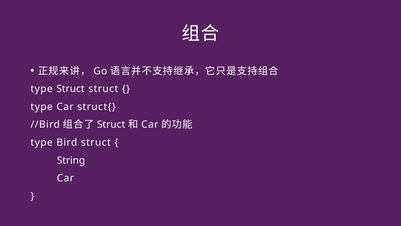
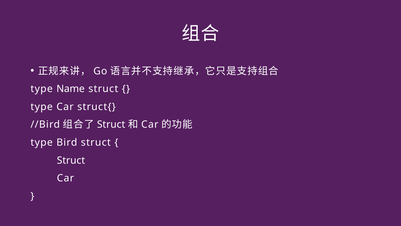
type Struct: Struct -> Name (71, 89)
String: String -> Struct (71, 160)
